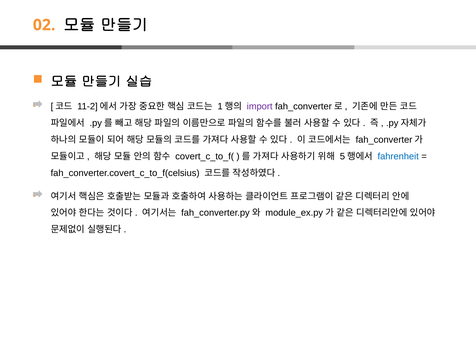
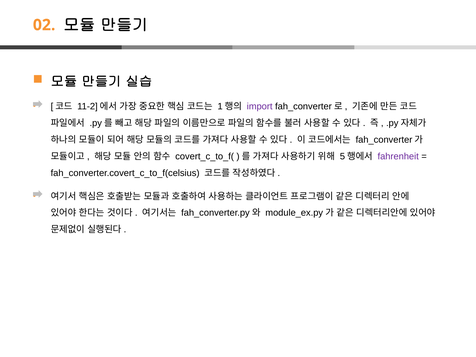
fahrenheit colour: blue -> purple (398, 156)
